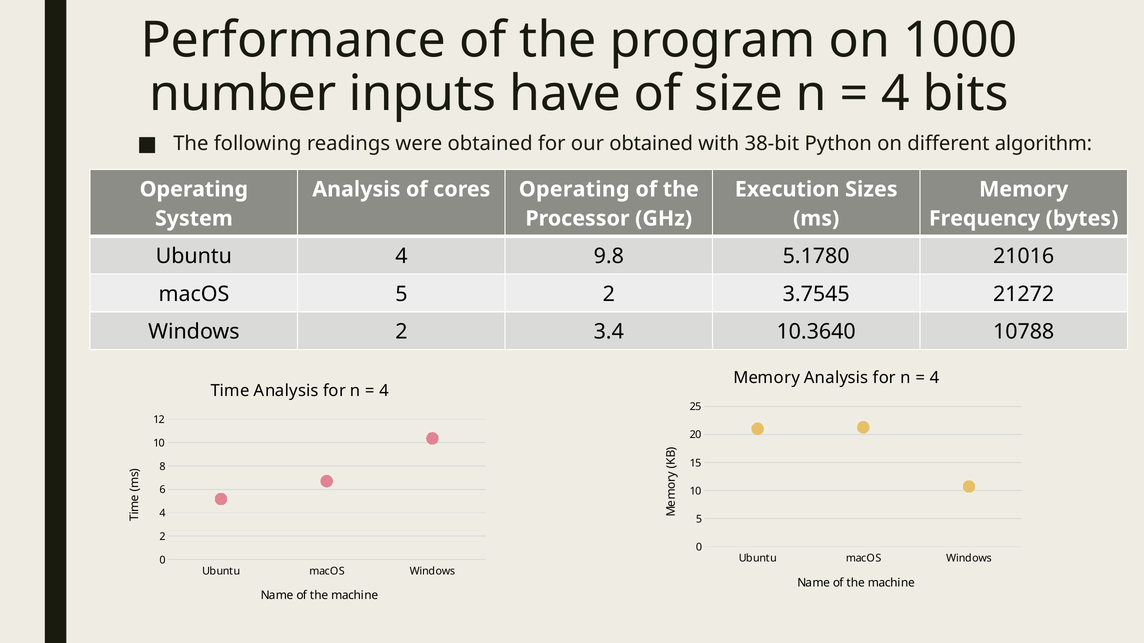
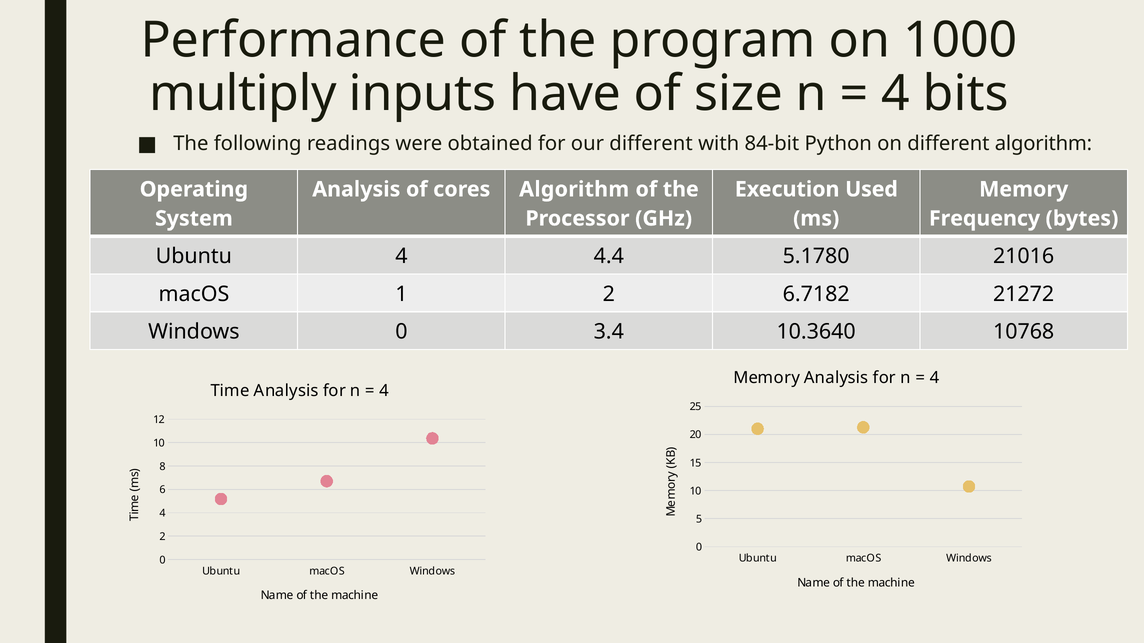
number: number -> multiply (243, 94)
our obtained: obtained -> different (651, 143)
38-bit: 38-bit -> 84-bit (772, 143)
cores Operating: Operating -> Algorithm (574, 189)
Sizes: Sizes -> Used (871, 189)
9.8: 9.8 -> 4.4 (609, 256)
macOS 5: 5 -> 1 (401, 294)
3.7545: 3.7545 -> 6.7182 (816, 294)
2: 2 -> 0 (401, 332)
10788: 10788 -> 10768 (1024, 332)
